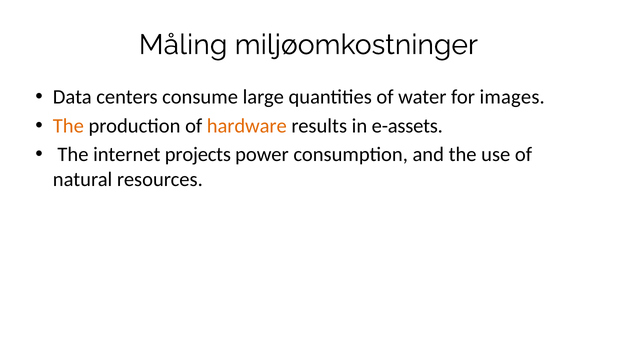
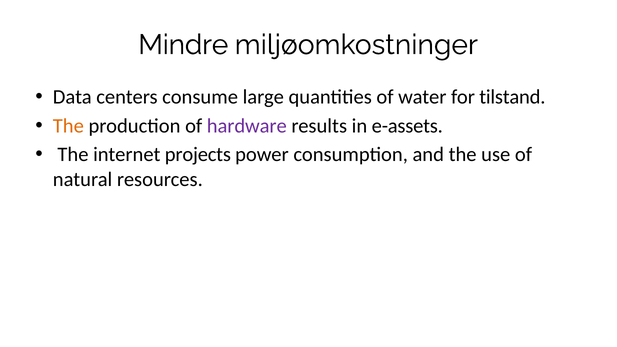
Måling: Måling -> Mindre (183, 45)
images: images -> tilstand (512, 97)
hardware colour: orange -> purple (247, 126)
